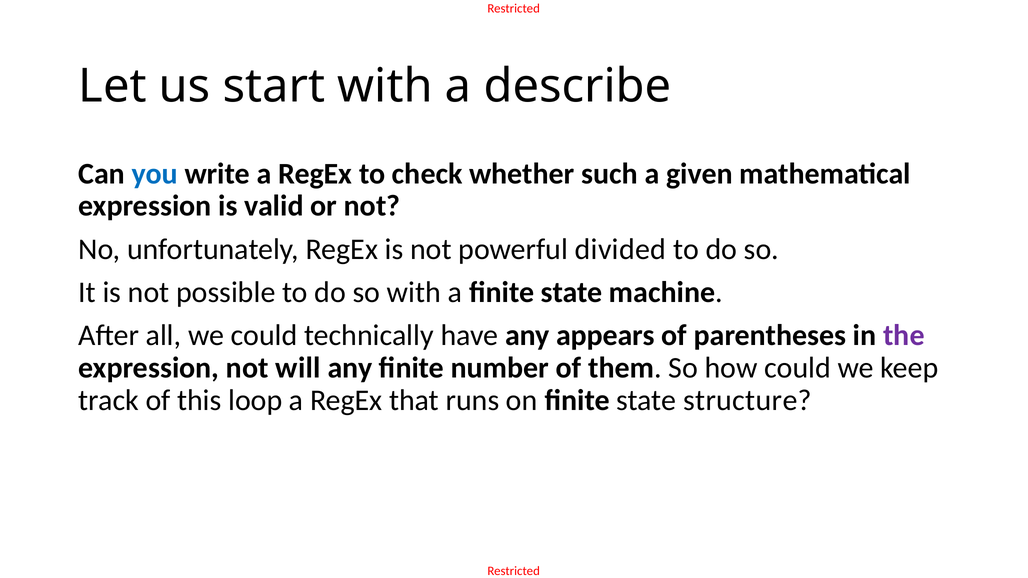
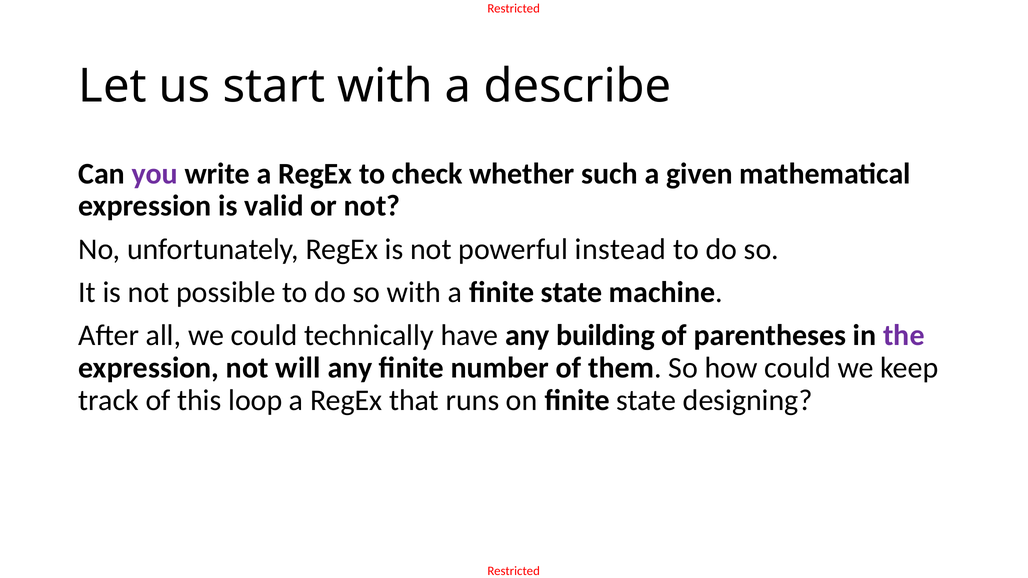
you colour: blue -> purple (155, 174)
divided: divided -> instead (620, 249)
appears: appears -> building (606, 336)
structure: structure -> designing (748, 400)
